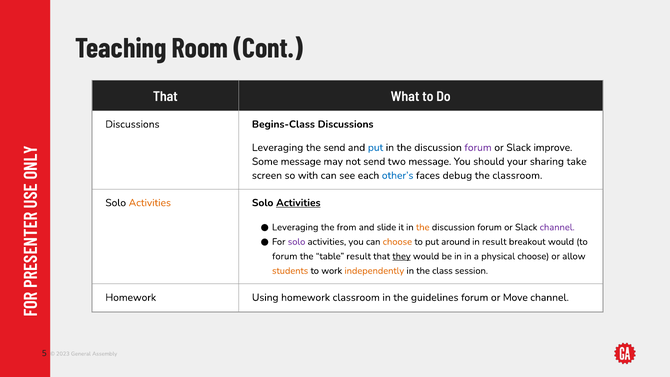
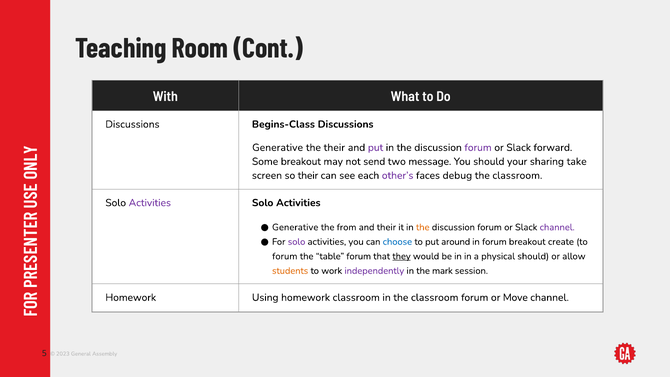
That: That -> With (165, 96)
Leveraging: Leveraging -> Generative (278, 147)
the send: send -> their (334, 147)
put colour: blue -> purple (376, 147)
improve: improve -> forward (553, 147)
Some message: message -> breakout (301, 161)
so with: with -> their (308, 175)
other’s colour: blue -> purple (398, 175)
Activities colour: orange -> purple (150, 203)
Activities underline: present -> none (298, 203)
Leveraging: Leveraging -> Generative (295, 227)
and slide: slide -> their (386, 227)
choose colour: orange -> blue (397, 242)
in result: result -> forum (494, 242)
breakout would: would -> create (561, 242)
table result: result -> forum (359, 256)
physical choose: choose -> should (533, 256)
independently colour: orange -> purple (374, 271)
class: class -> mark (442, 271)
in the guidelines: guidelines -> classroom (435, 297)
